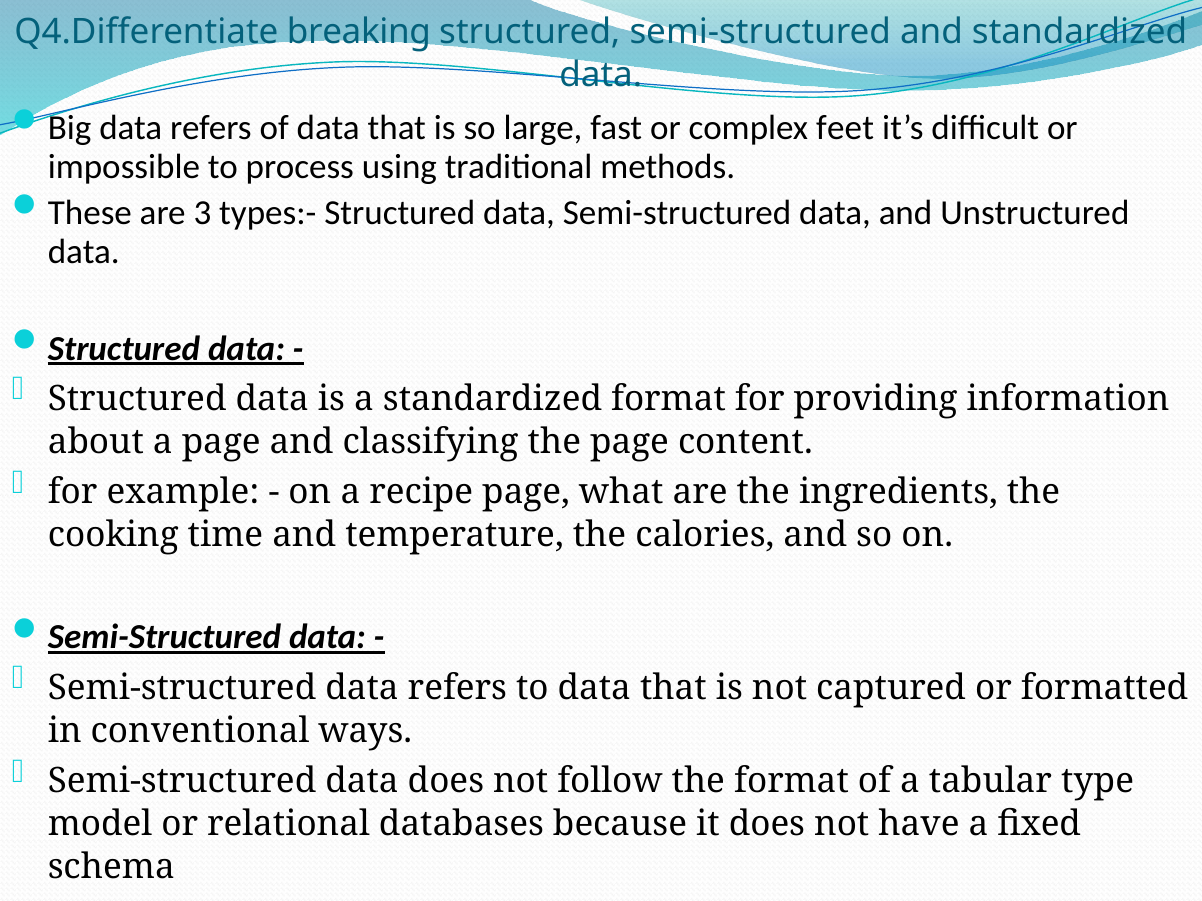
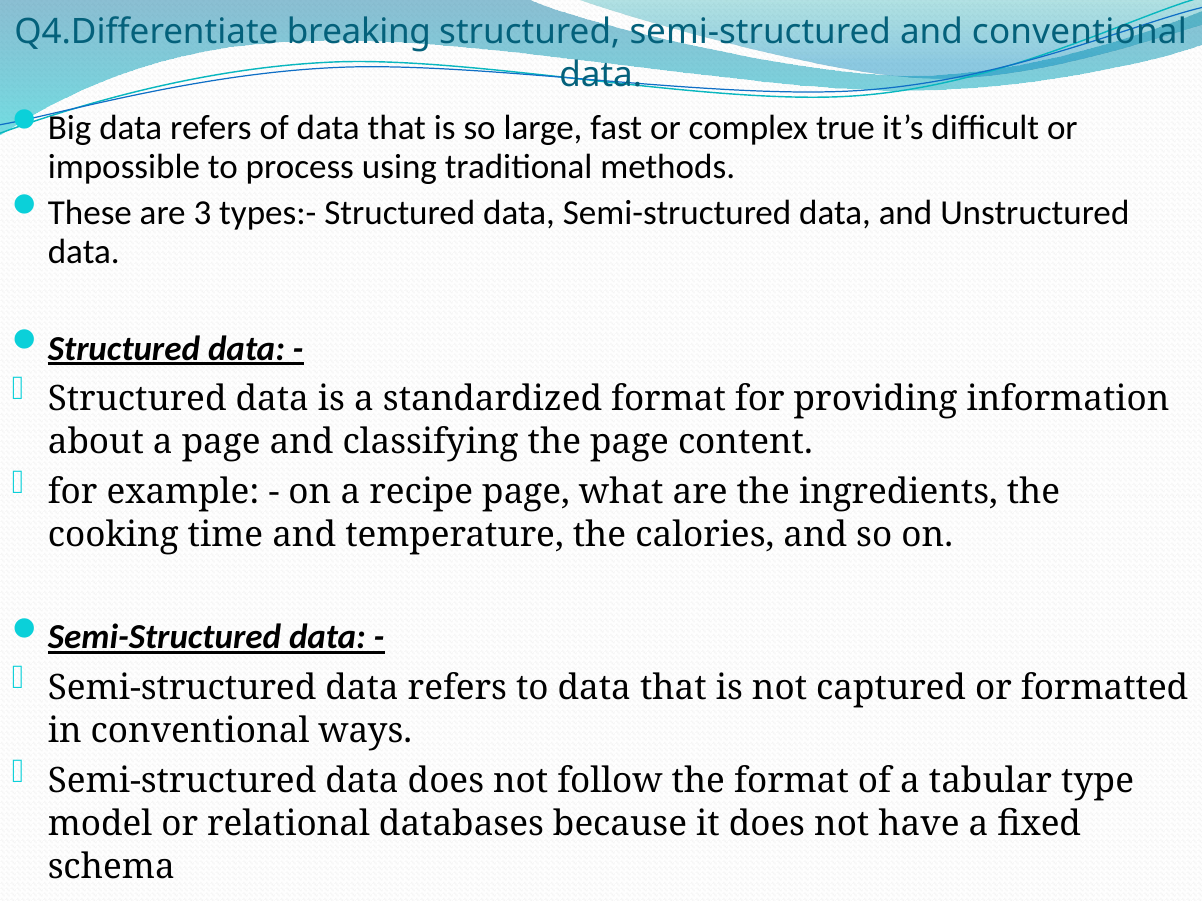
and standardized: standardized -> conventional (1079, 32)
feet: feet -> true (845, 128)
